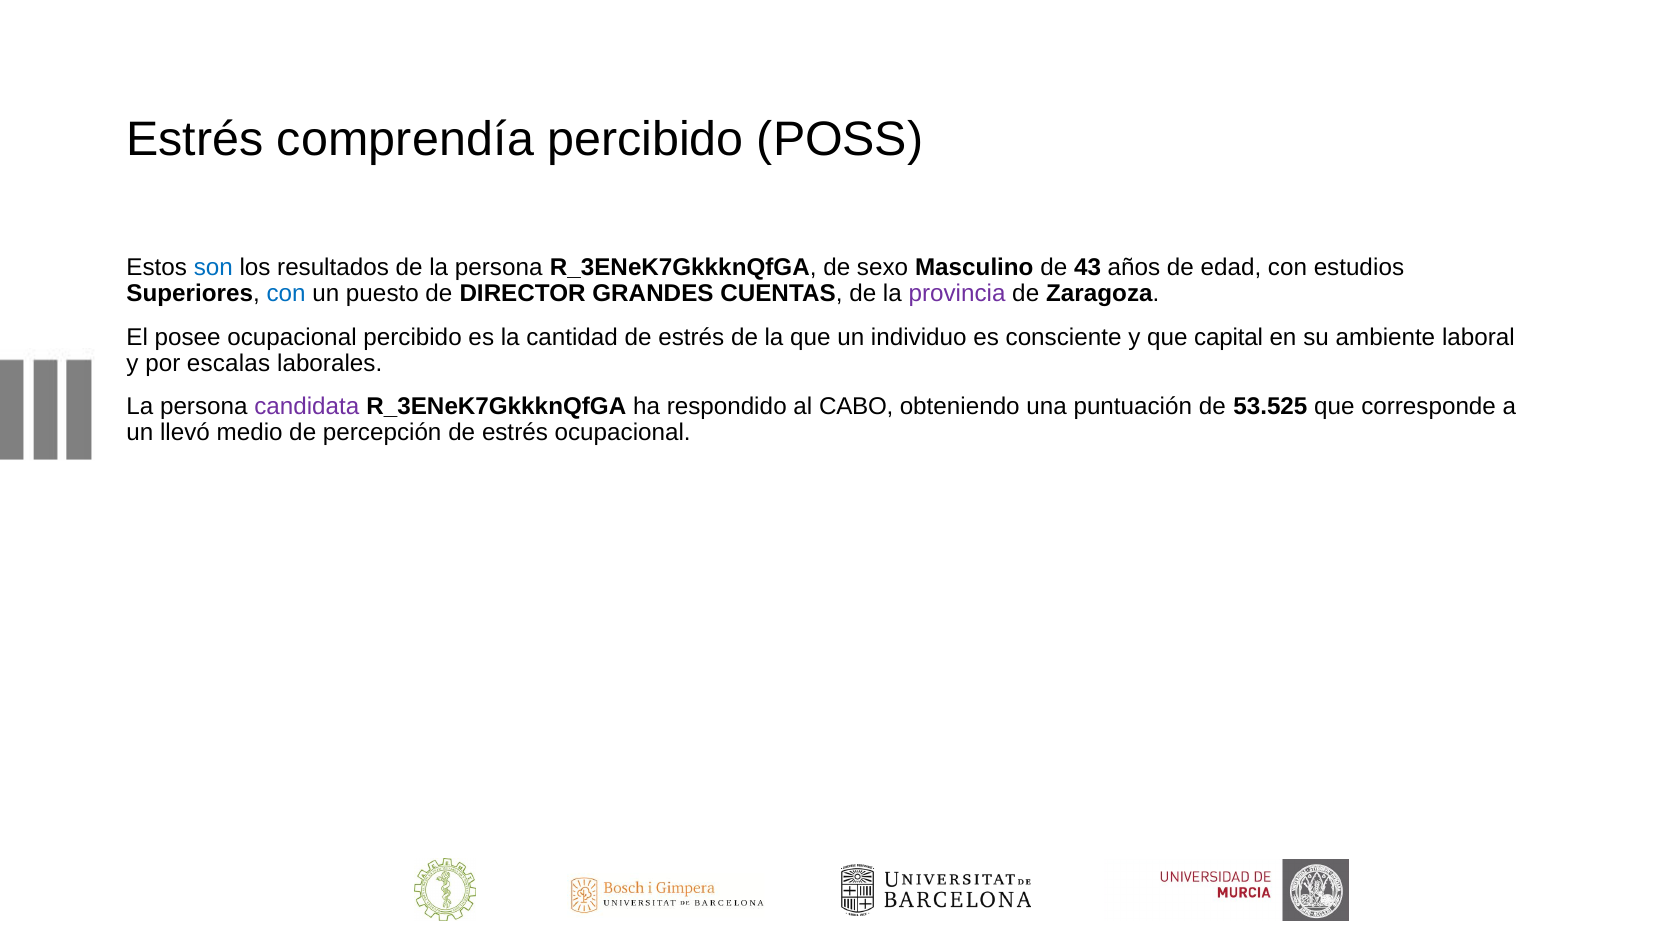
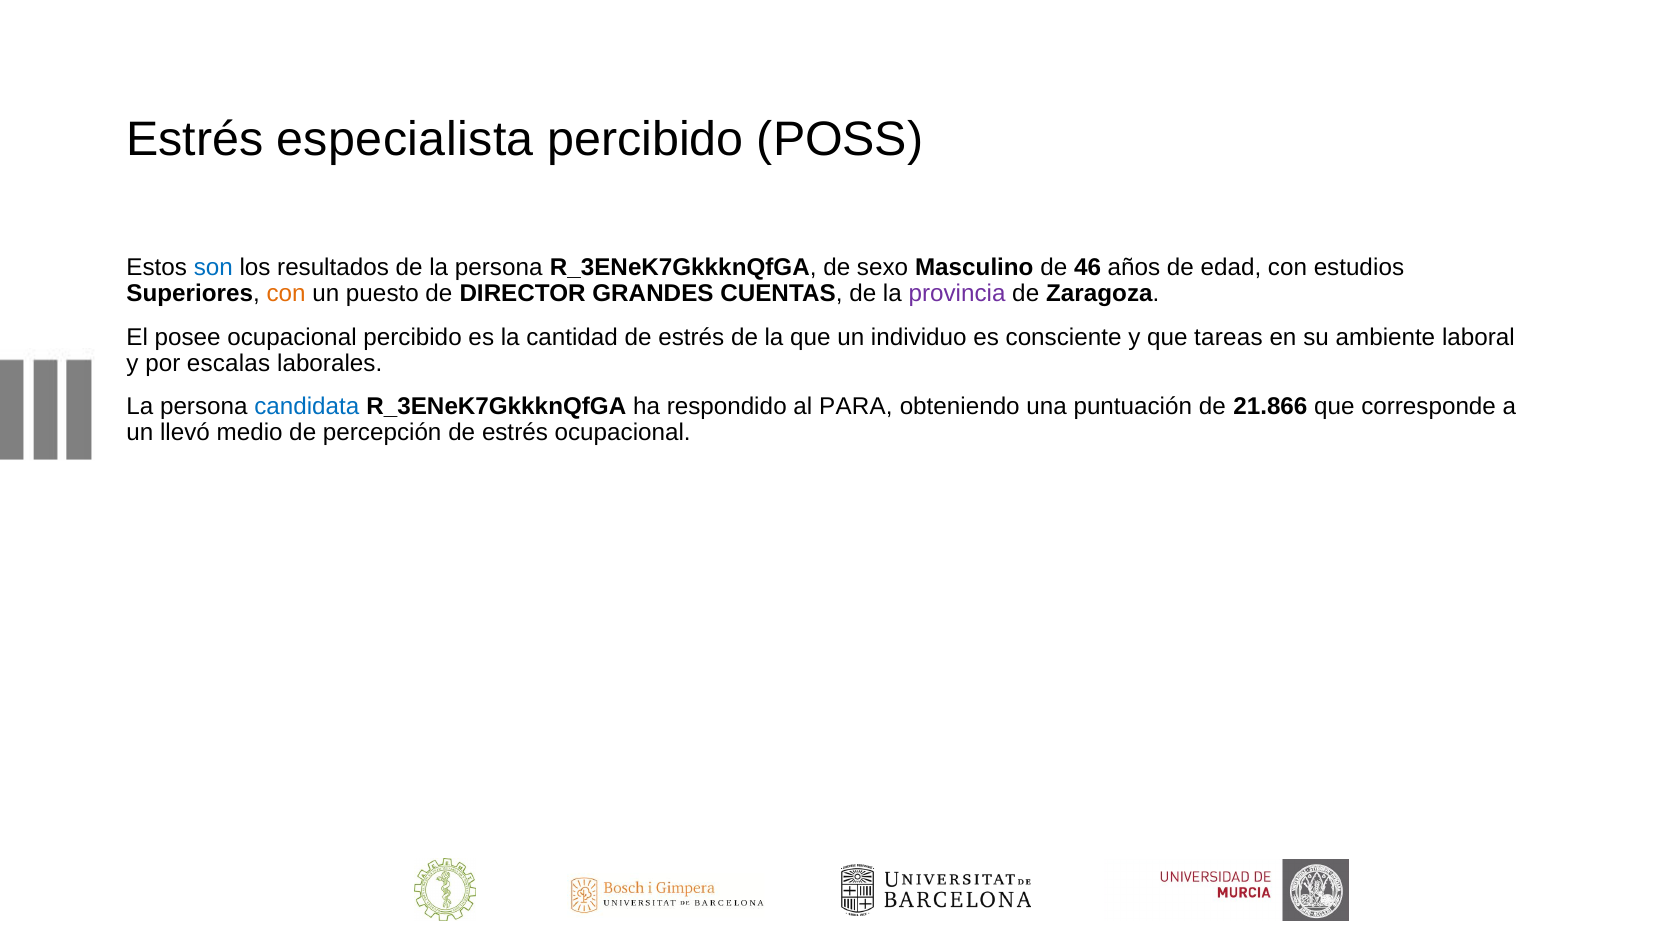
comprendía: comprendía -> especialista (405, 140)
43: 43 -> 46 (1088, 268)
con colour: blue -> orange (286, 294)
capital: capital -> tareas (1228, 337)
candidata colour: purple -> blue (307, 407)
CABO: CABO -> PARA (856, 407)
53.525: 53.525 -> 21.866 (1270, 407)
